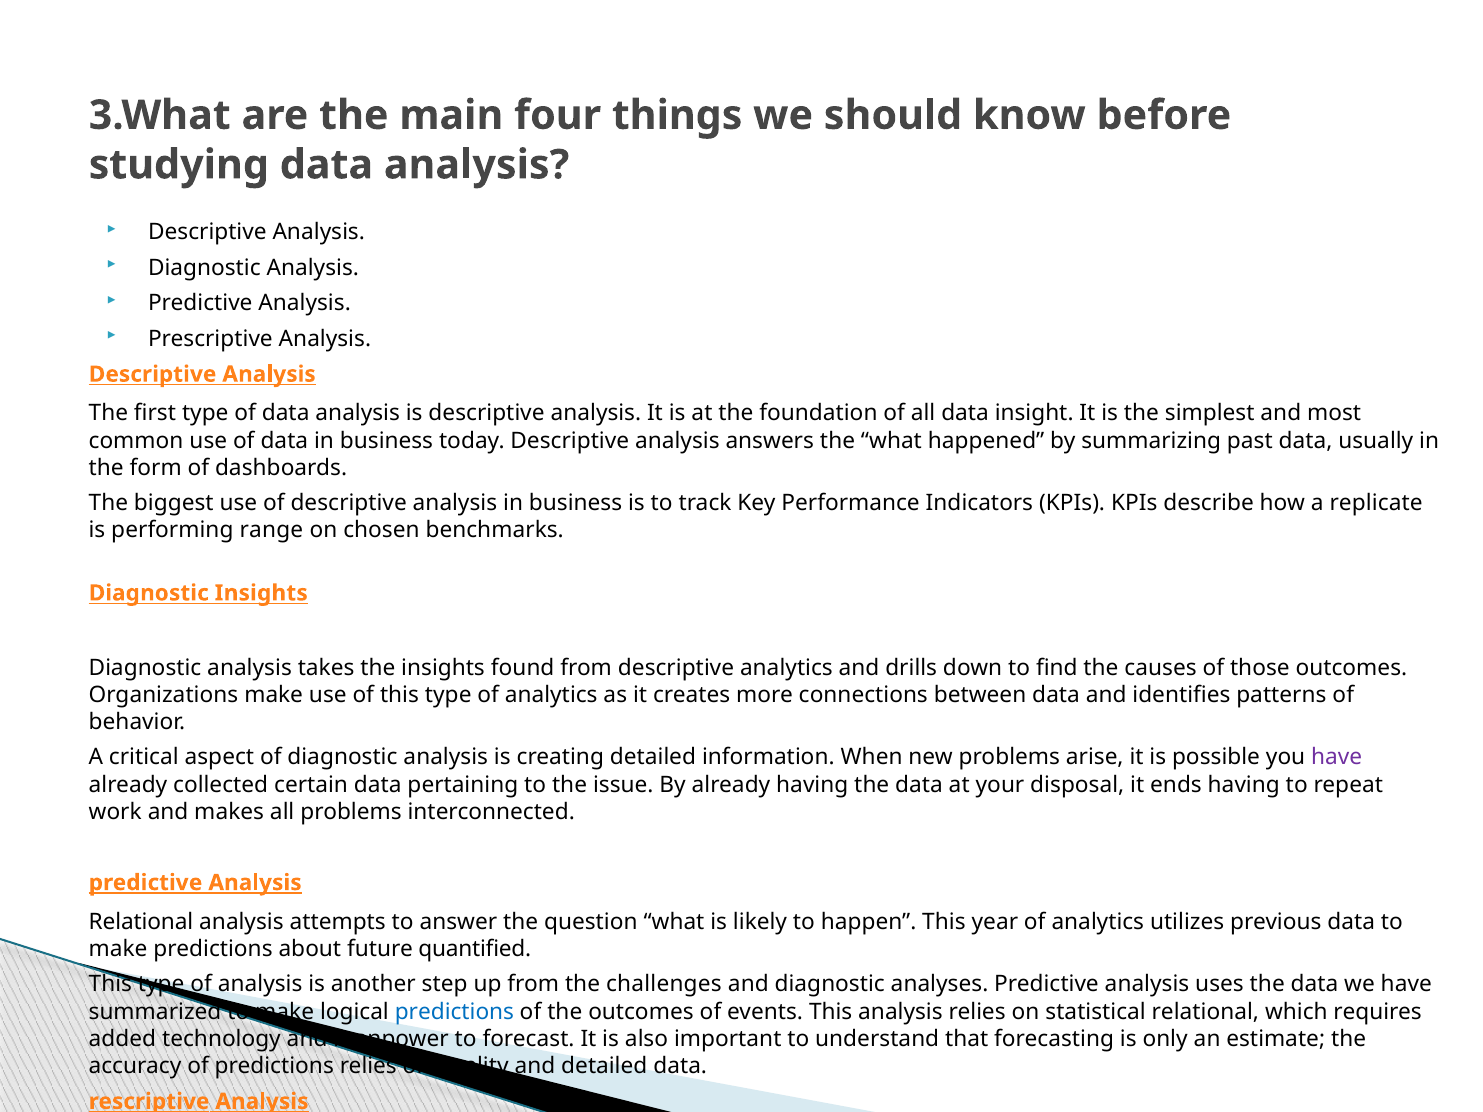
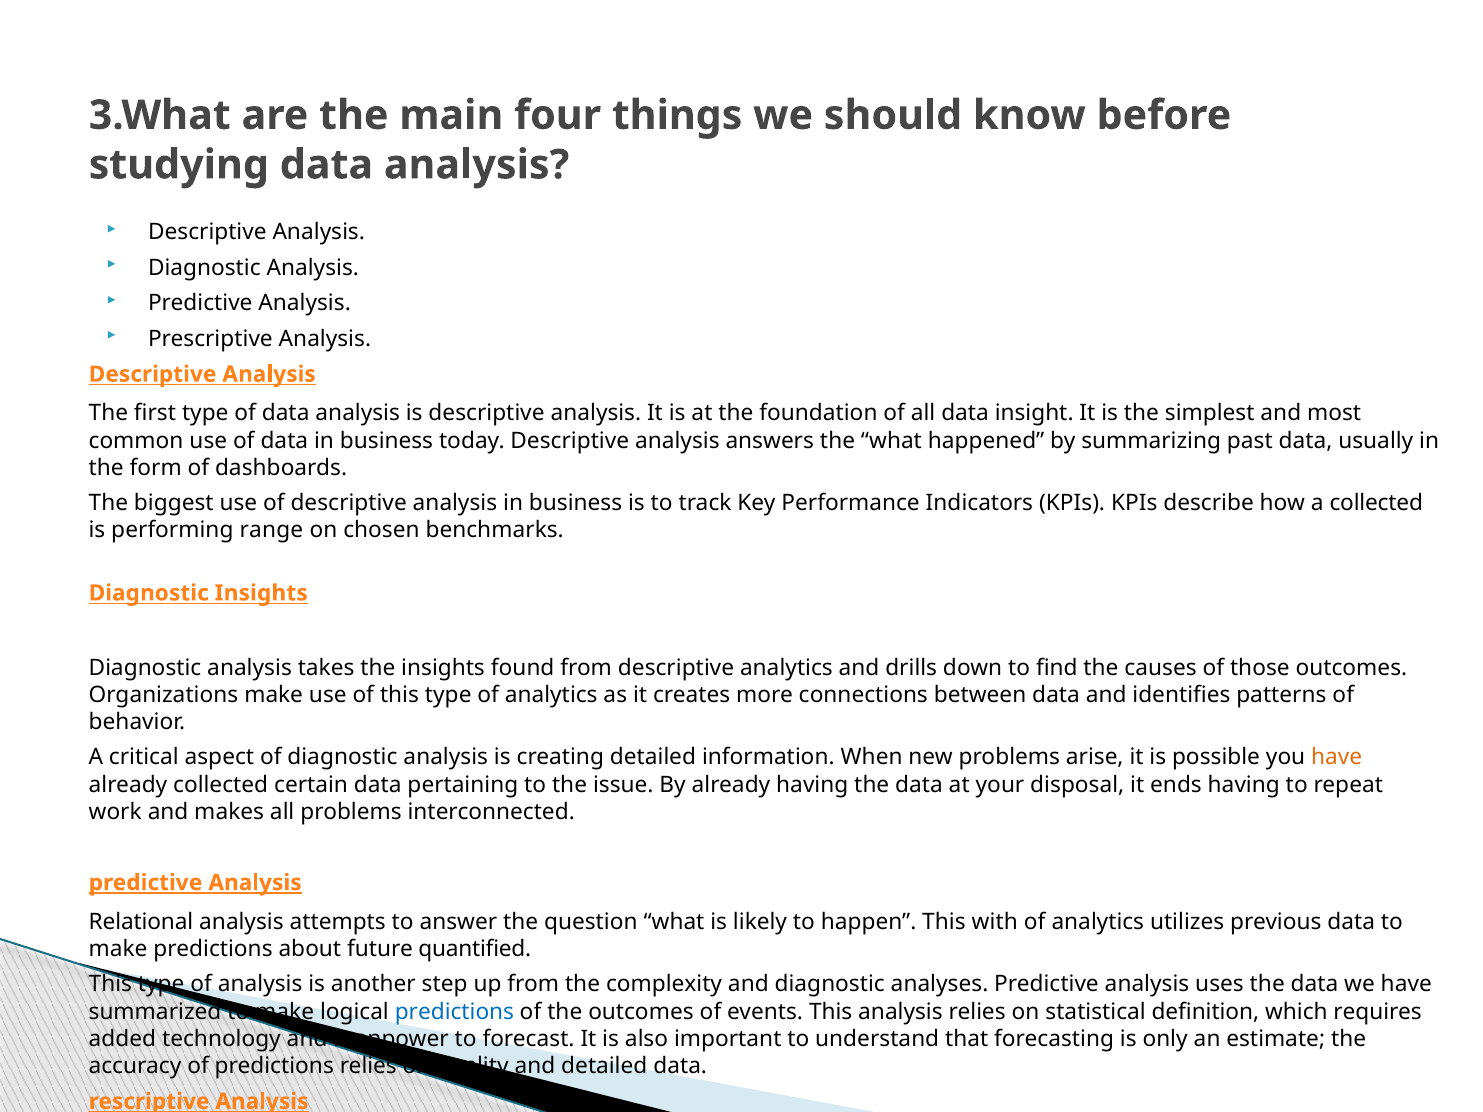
a replicate: replicate -> collected (1376, 503)
have colour: purple -> orange (1337, 758)
year: year -> with (995, 922)
challenges: challenges -> complexity (664, 985)
statistical relational: relational -> definition (1205, 1012)
